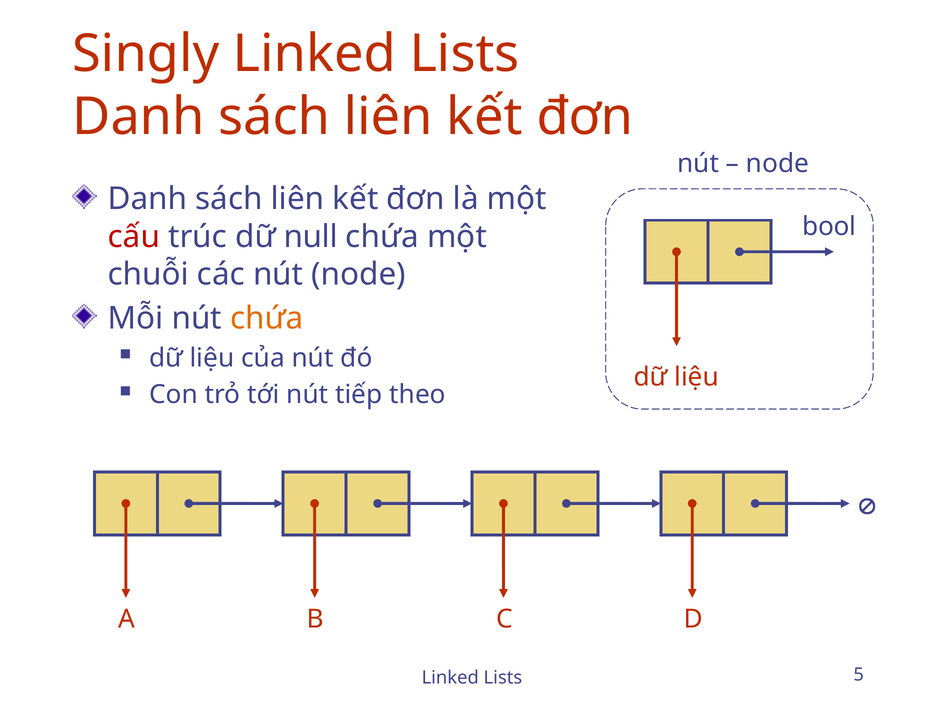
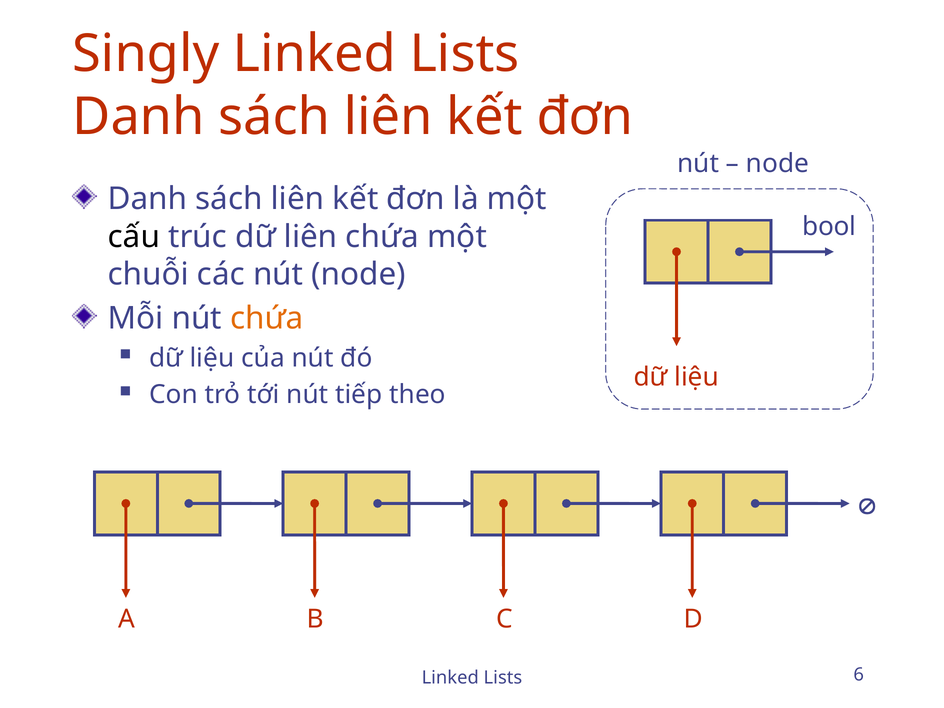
cấu colour: red -> black (134, 237)
dữ null: null -> liên (311, 237)
5: 5 -> 6 (859, 675)
